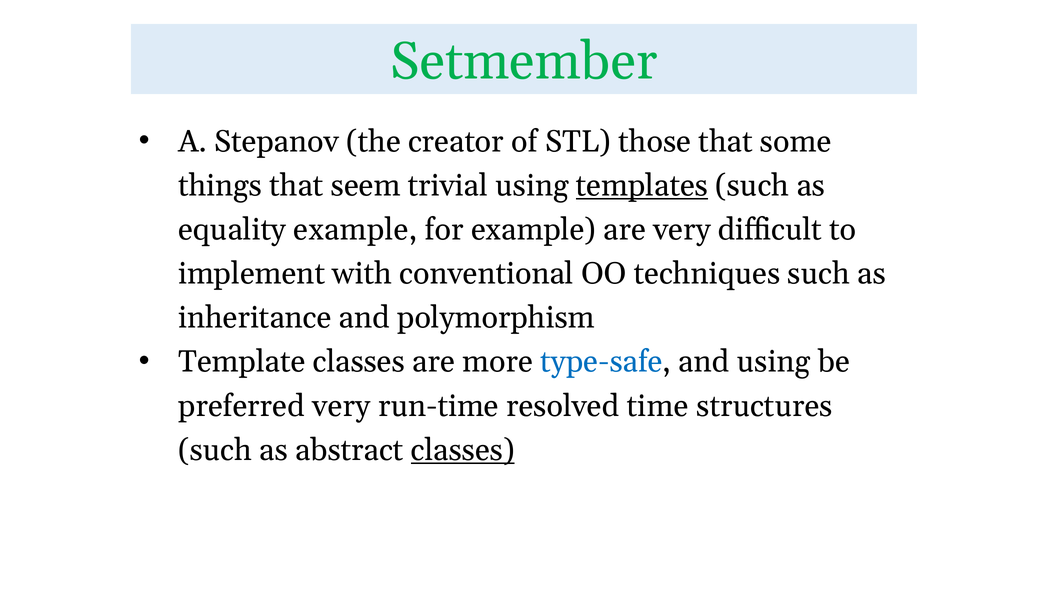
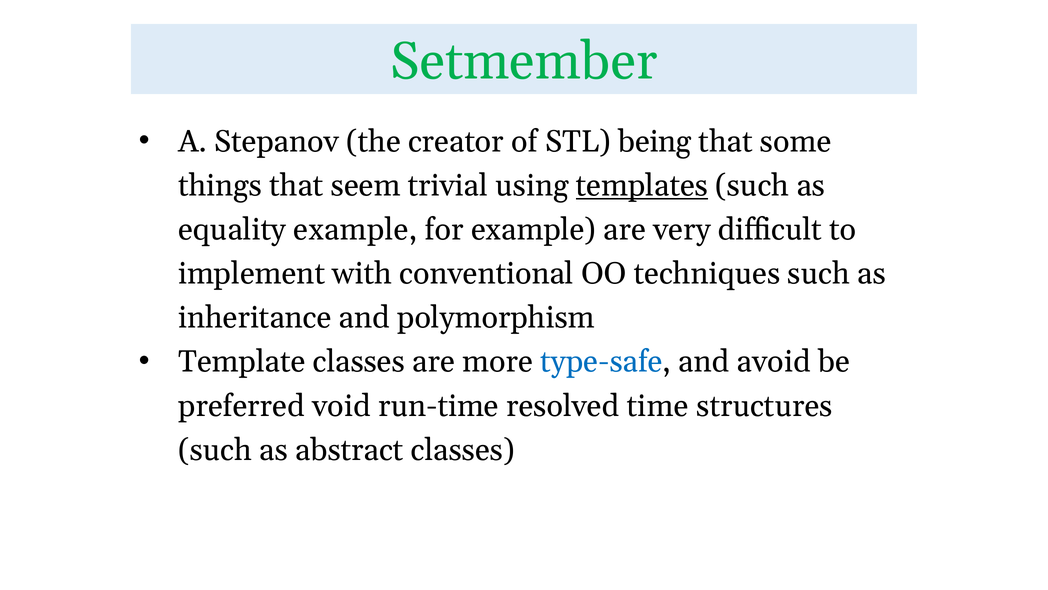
those: those -> being (655, 141)
and using: using -> avoid (774, 362)
preferred very: very -> void (341, 406)
classes underline: present -> none (463, 450)
